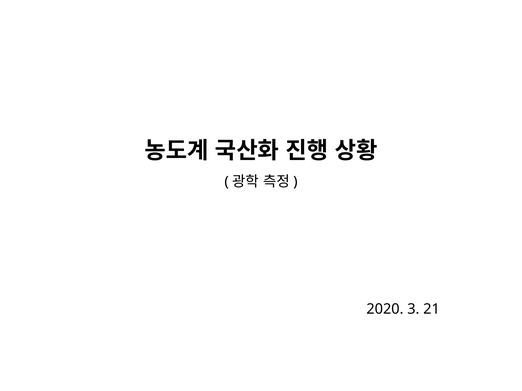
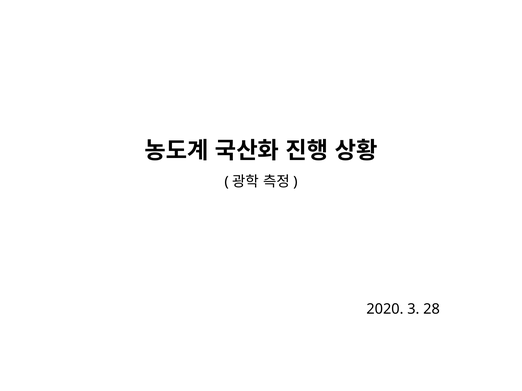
21: 21 -> 28 (432, 309)
